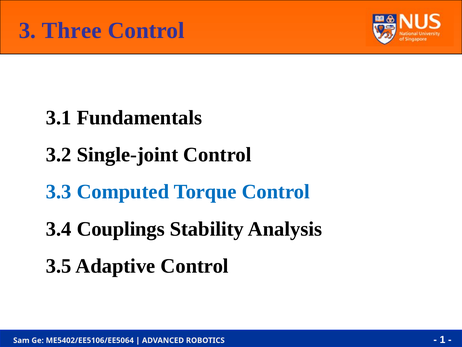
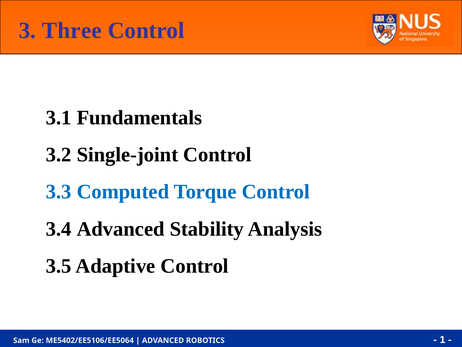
3.4 Couplings: Couplings -> Advanced (121, 229)
